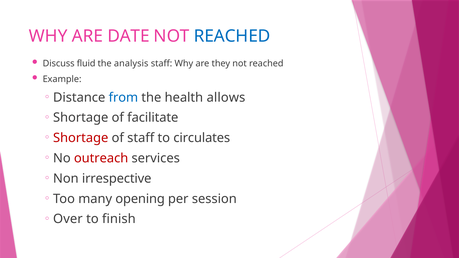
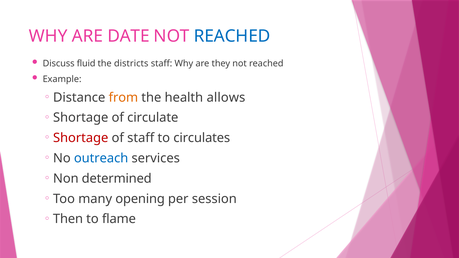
analysis: analysis -> districts (131, 64)
from colour: blue -> orange (123, 97)
facilitate: facilitate -> circulate (153, 118)
outreach colour: red -> blue (101, 158)
irrespective: irrespective -> determined (117, 179)
Over: Over -> Then (68, 219)
finish: finish -> flame (119, 219)
